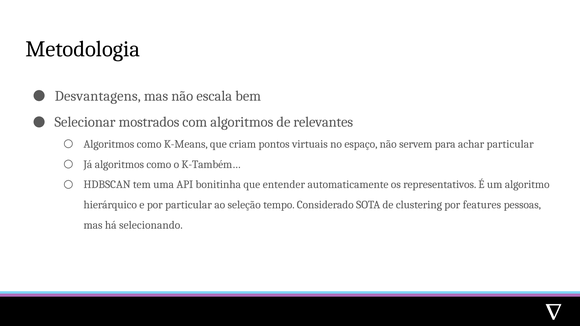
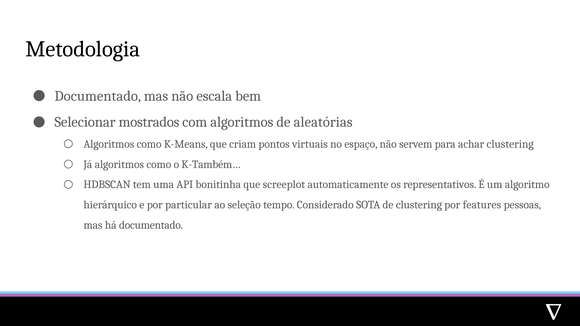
Desvantagens: Desvantagens -> Documentado (98, 96)
relevantes: relevantes -> aleatórias (323, 122)
achar particular: particular -> clustering (510, 144)
entender: entender -> screeplot (284, 185)
há selecionando: selecionando -> documentado (151, 225)
